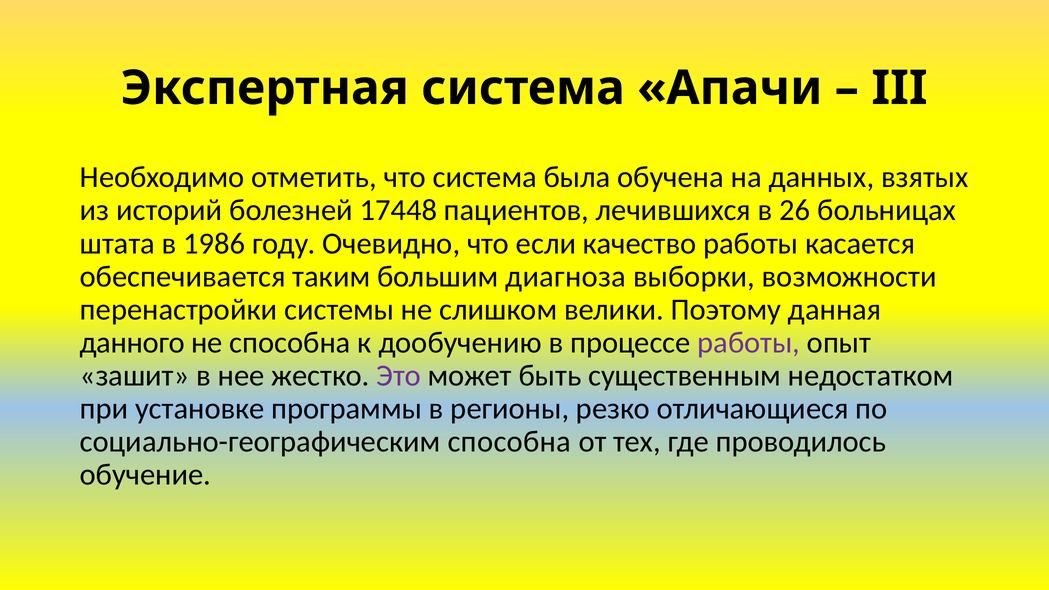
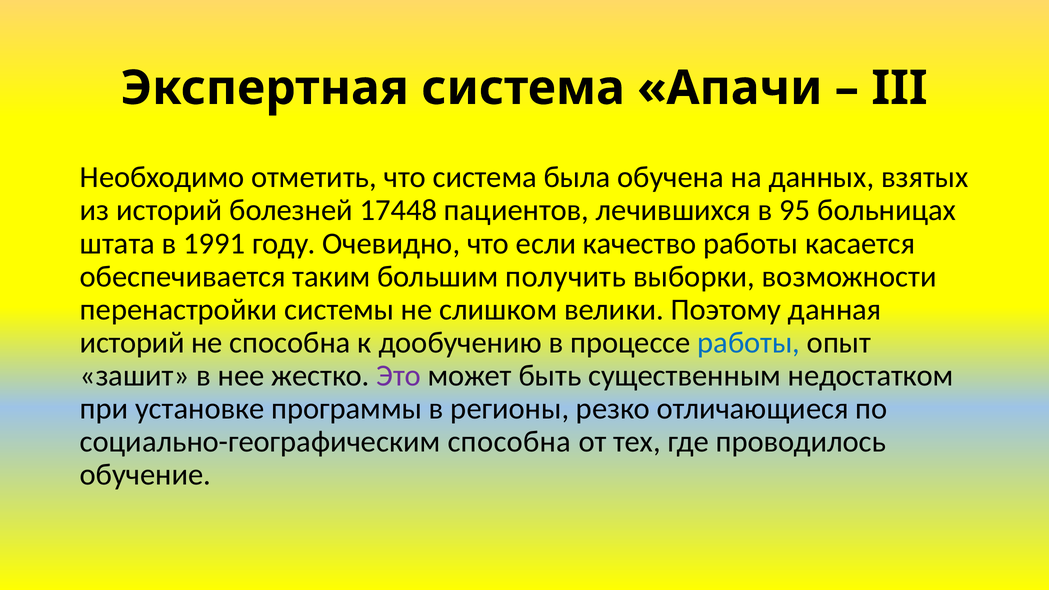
26: 26 -> 95 (795, 210)
1986: 1986 -> 1991 (214, 243)
диагноза: диагноза -> получить (566, 277)
данного: данного -> историй (132, 343)
работы colour: purple -> blue (749, 343)
